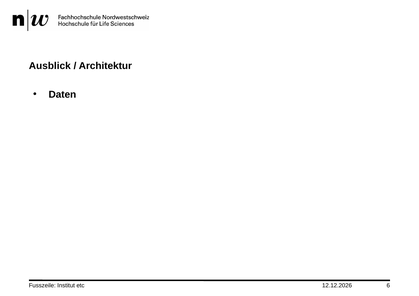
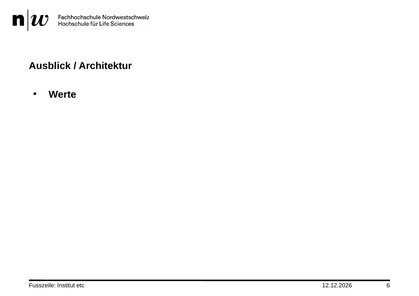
Daten: Daten -> Werte (62, 95)
